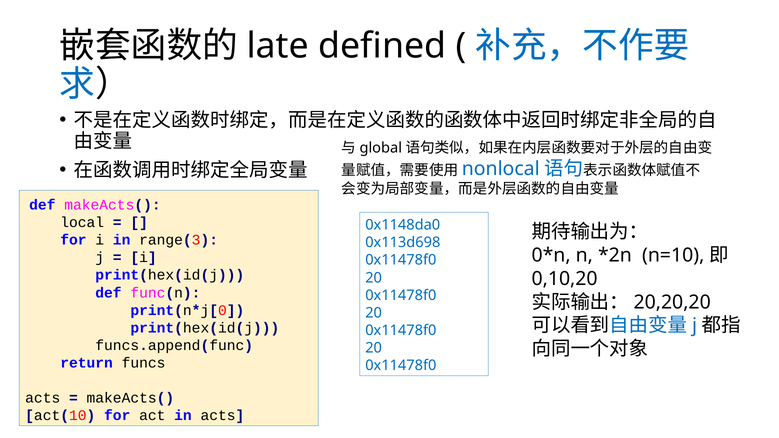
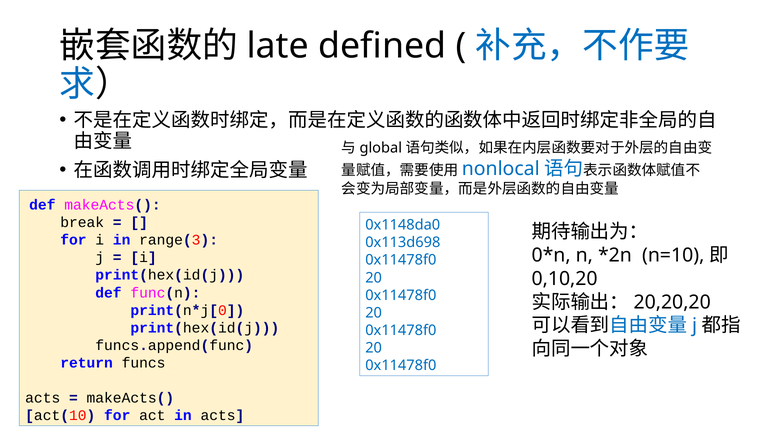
local: local -> break (82, 223)
